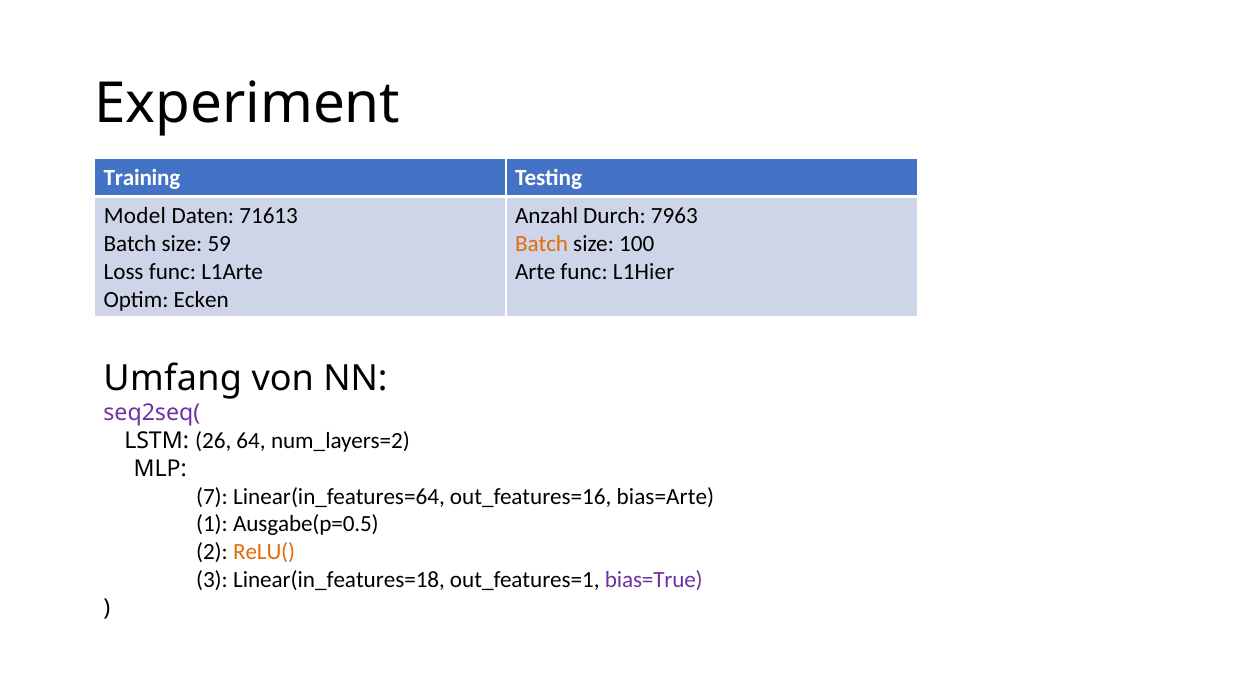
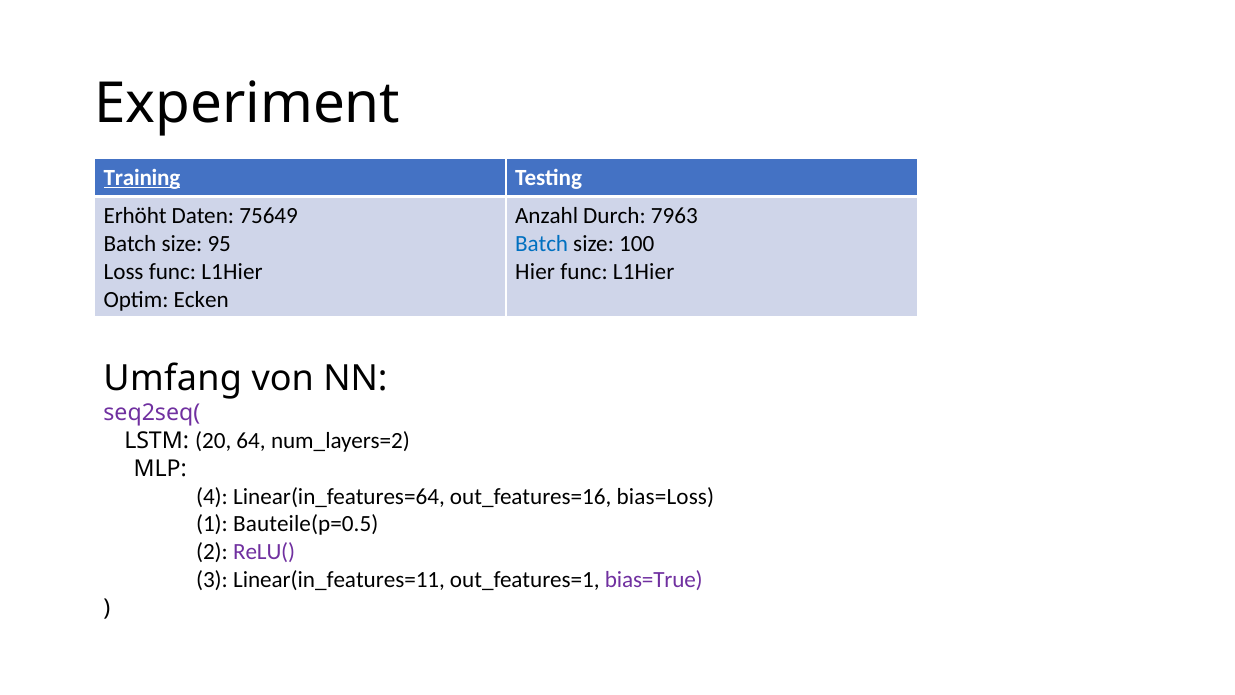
Training underline: none -> present (142, 178)
Model: Model -> Erhöht (135, 215)
71613: 71613 -> 75649 (269, 215)
59: 59 -> 95 (219, 244)
Batch colour: orange -> blue (542, 244)
Loss func L1Arte: L1Arte -> L1Hier (232, 272)
Arte: Arte -> Hier (535, 272)
26: 26 -> 20 (213, 441)
7: 7 -> 4 (212, 496)
bias=Arte: bias=Arte -> bias=Loss (665, 496)
Ausgabe(p=0.5: Ausgabe(p=0.5 -> Bauteile(p=0.5 (306, 524)
ReLU( colour: orange -> purple (264, 552)
Linear(in_features=18: Linear(in_features=18 -> Linear(in_features=11 (339, 580)
